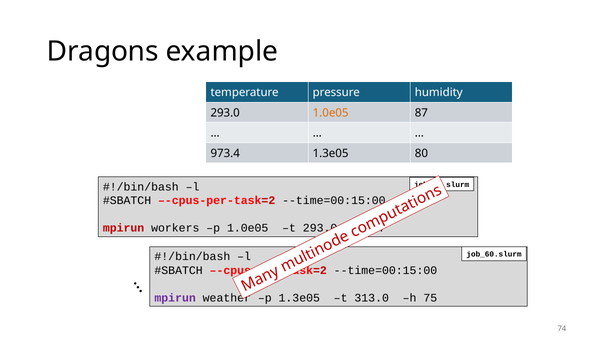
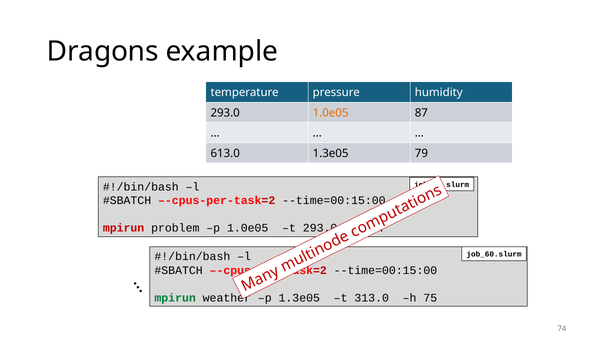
973.4: 973.4 -> 613.0 (225, 153)
80: 80 -> 79 (421, 153)
workers: workers -> problem (175, 228)
mpirun colour: purple -> green (175, 298)
